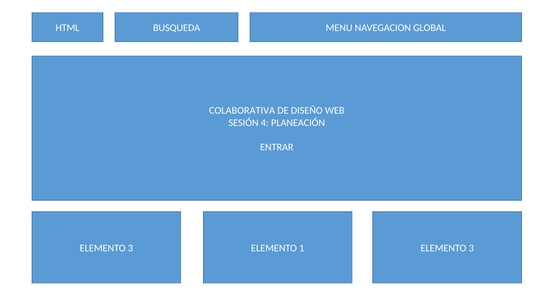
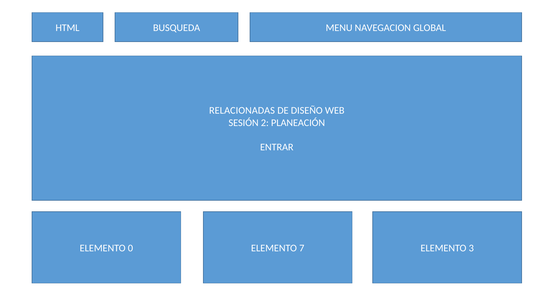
COLABORATIVA: COLABORATIVA -> RELACIONADAS (242, 111)
4: 4 -> 2 (265, 123)
3: 3 -> 0 (130, 248)
1: 1 -> 7 (302, 248)
